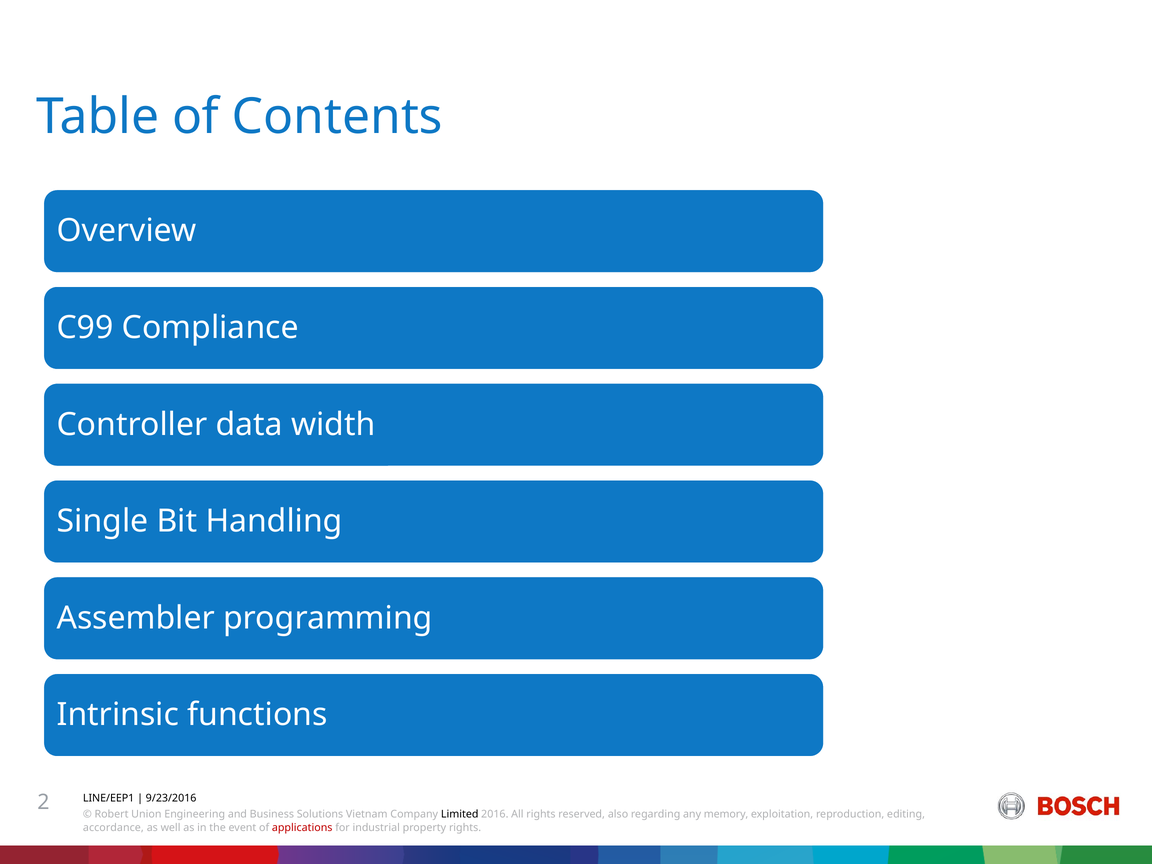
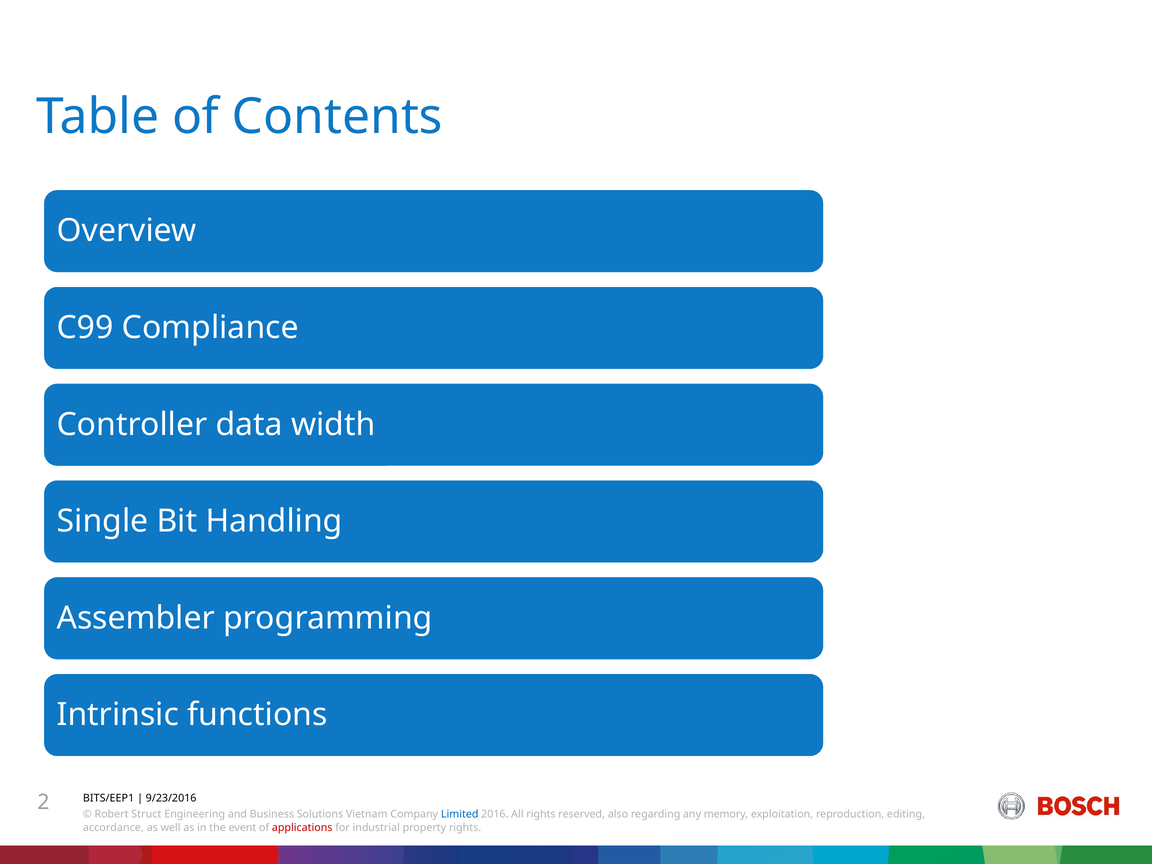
LINE/EEP1: LINE/EEP1 -> BITS/EEP1 (109, 798)
Union: Union -> Struct (146, 814)
Limited colour: black -> blue (460, 814)
